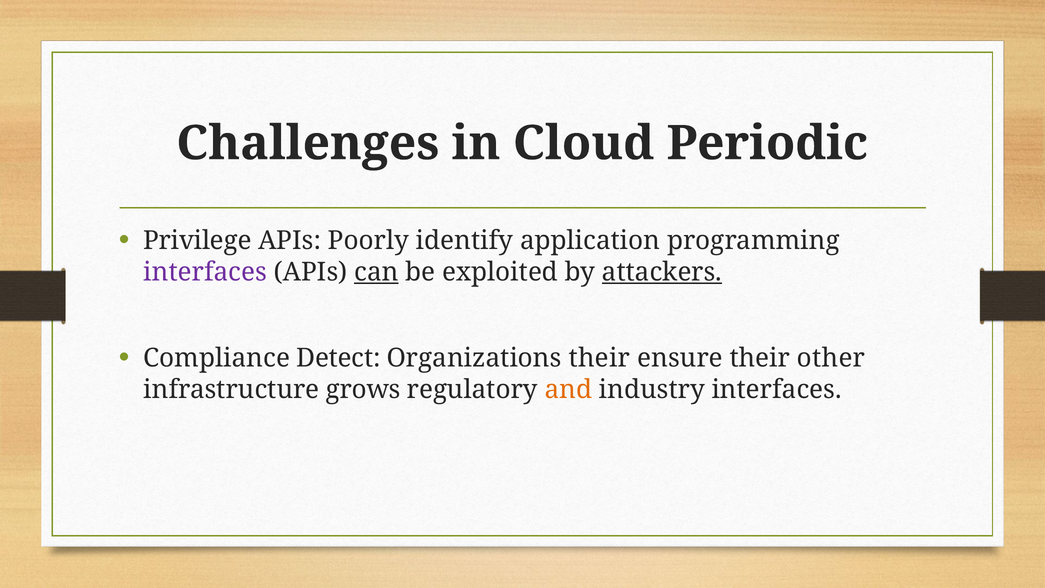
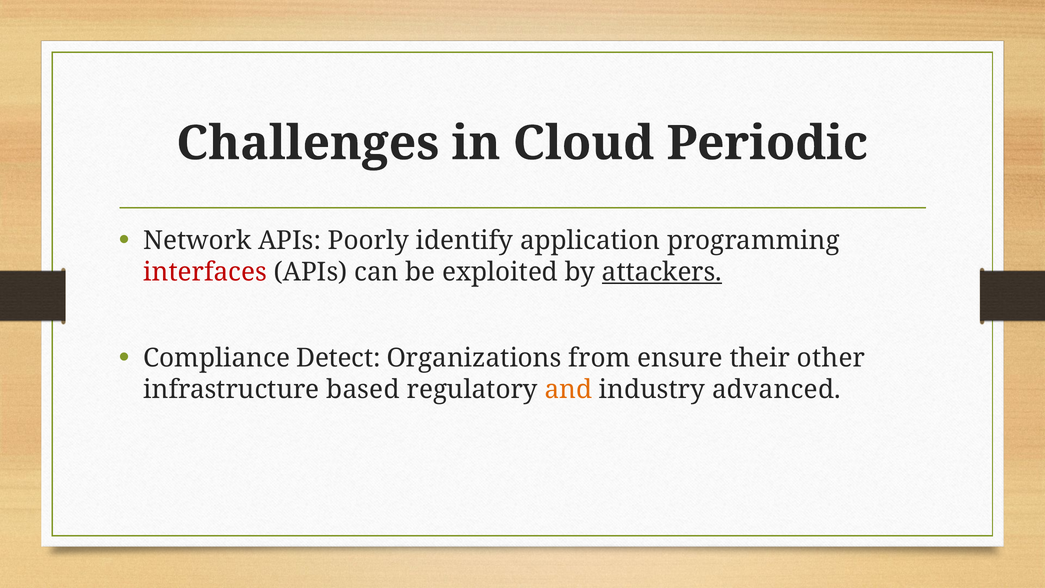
Privilege: Privilege -> Network (197, 241)
interfaces colour: purple -> red (205, 272)
can underline: present -> none (376, 272)
Organizations their: their -> from (599, 358)
grows: grows -> based (363, 390)
industry interfaces: interfaces -> advanced (776, 390)
